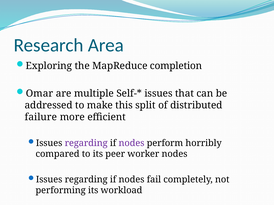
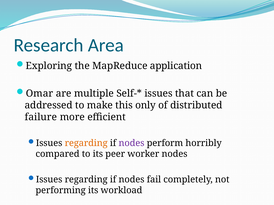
completion: completion -> application (176, 66)
split: split -> only (146, 106)
regarding colour: purple -> orange (86, 143)
